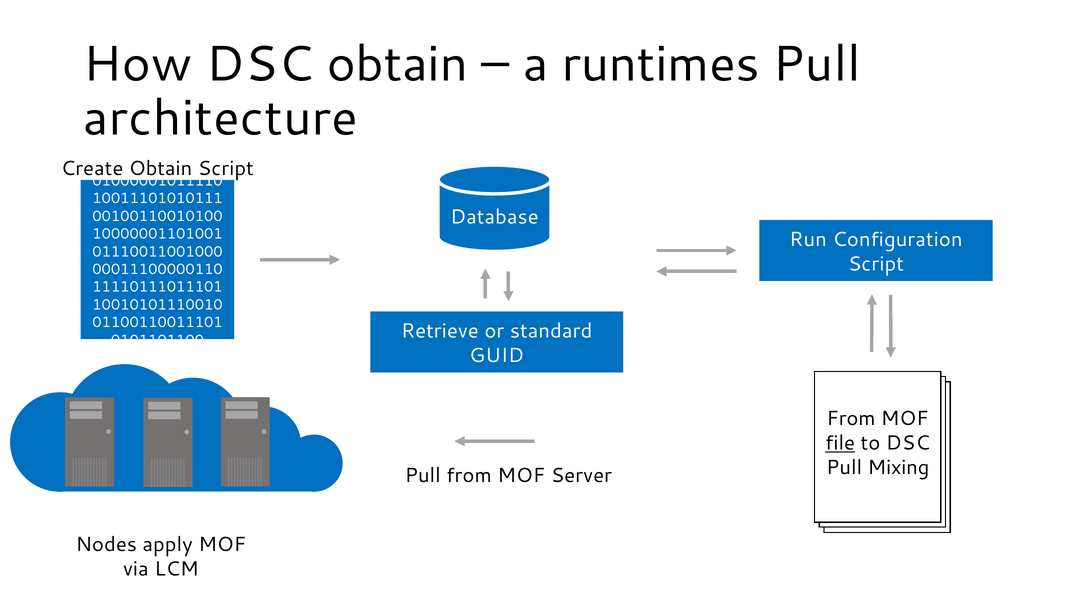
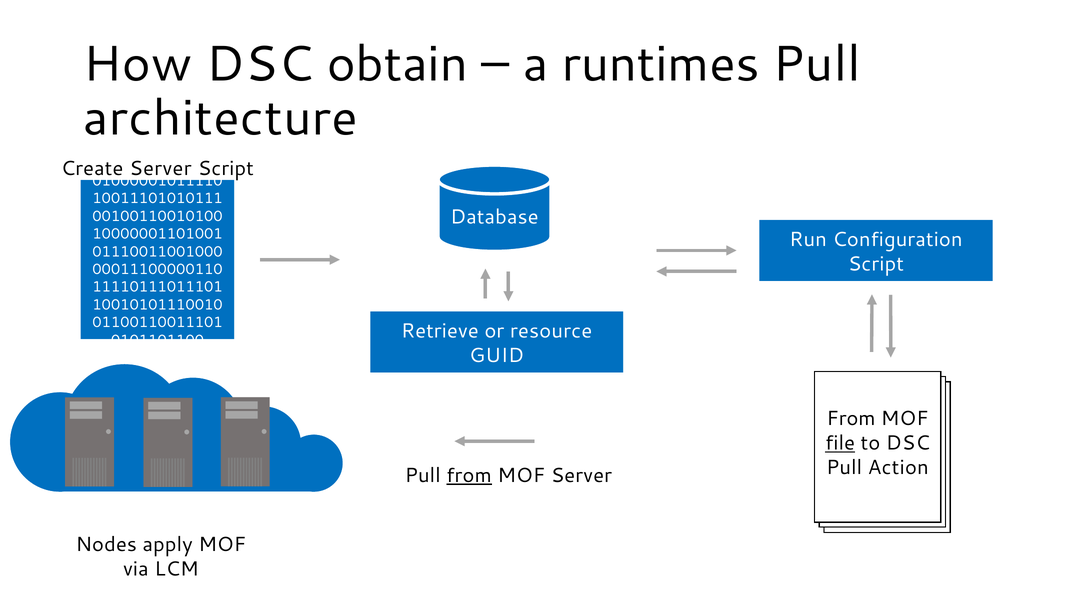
Create Obtain: Obtain -> Server (160, 168)
standard: standard -> resource (551, 331)
Mixing: Mixing -> Action (898, 467)
from underline: none -> present (469, 475)
